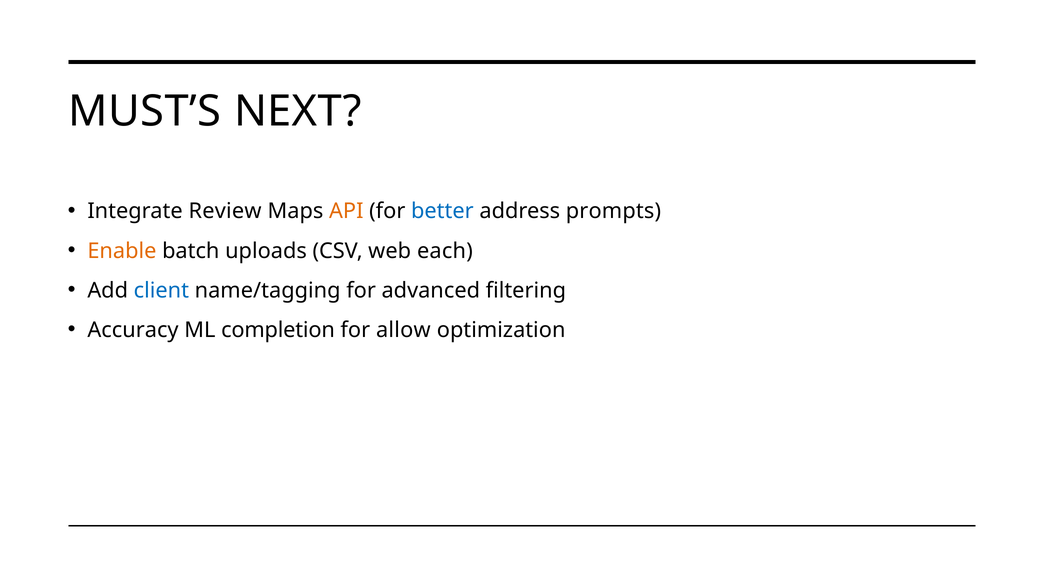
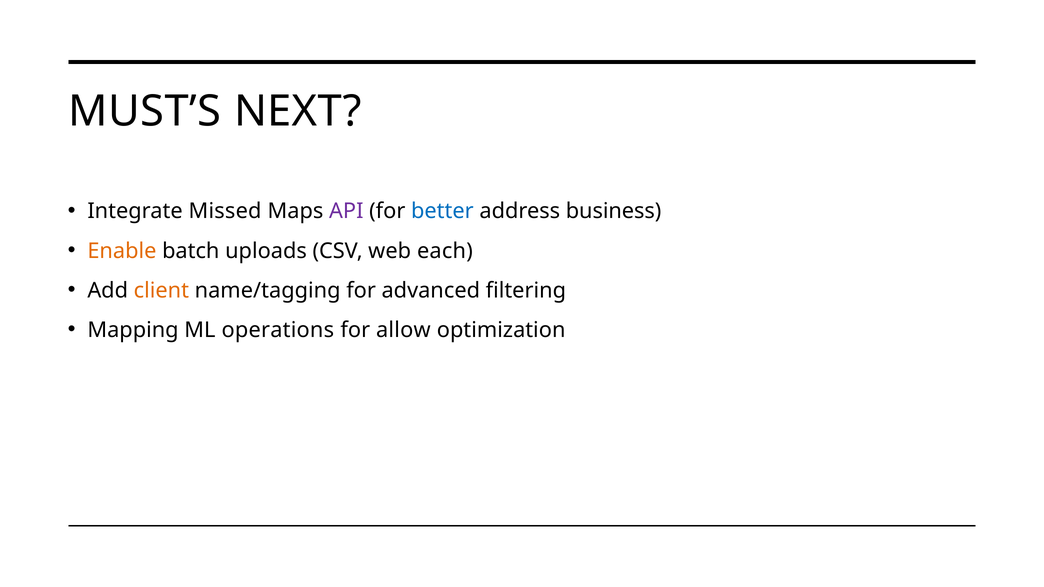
Review: Review -> Missed (225, 211)
API colour: orange -> purple (346, 211)
prompts: prompts -> business (614, 211)
client colour: blue -> orange (161, 291)
Accuracy: Accuracy -> Mapping (133, 330)
completion: completion -> operations (278, 330)
